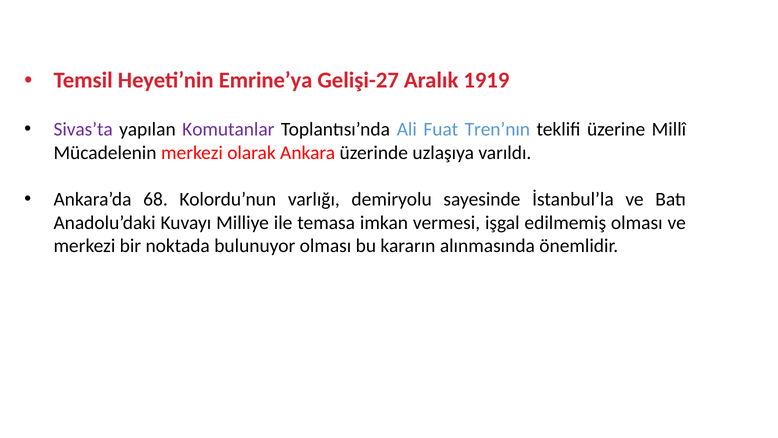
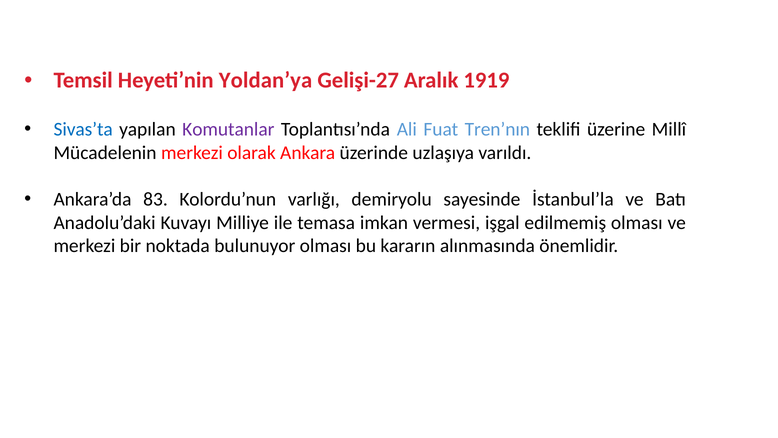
Emrine’ya: Emrine’ya -> Yoldan’ya (266, 80)
Sivas’ta colour: purple -> blue (83, 129)
68: 68 -> 83 (156, 199)
